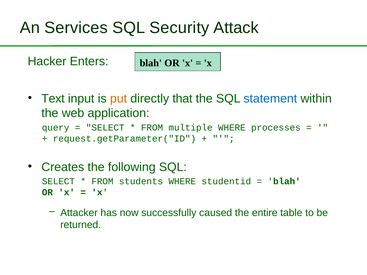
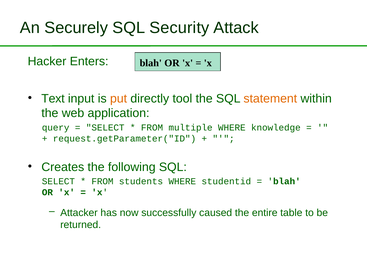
Services: Services -> Securely (76, 28)
that: that -> tool (182, 99)
statement colour: blue -> orange (270, 99)
processes: processes -> knowledge (276, 128)
